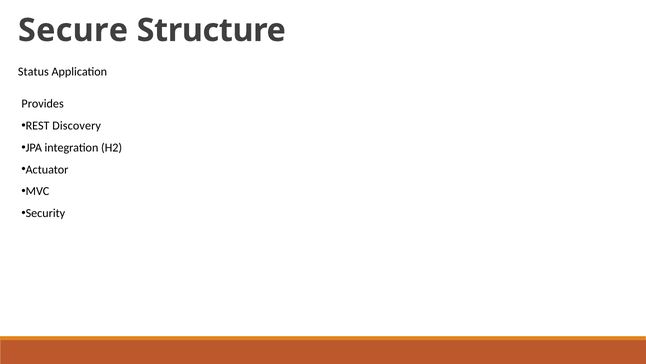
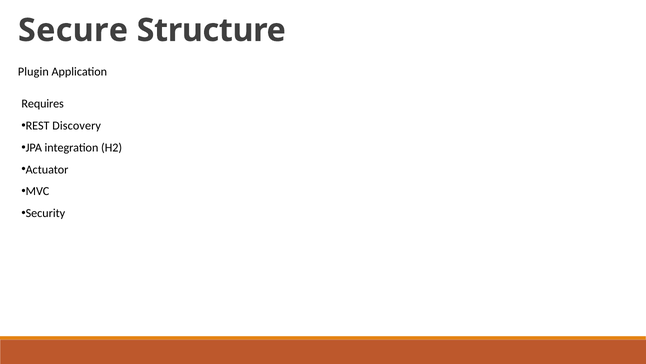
Status: Status -> Plugin (33, 72)
Provides: Provides -> Requires (43, 104)
